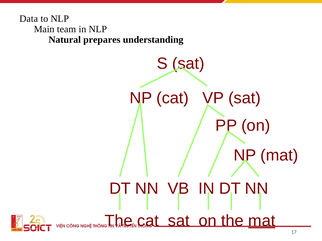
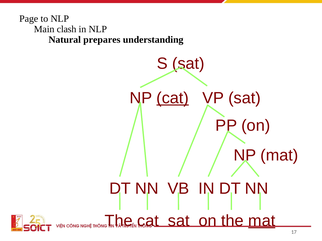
Data: Data -> Page (29, 19)
team: team -> clash (67, 29)
cat underline: none -> present (173, 98)
